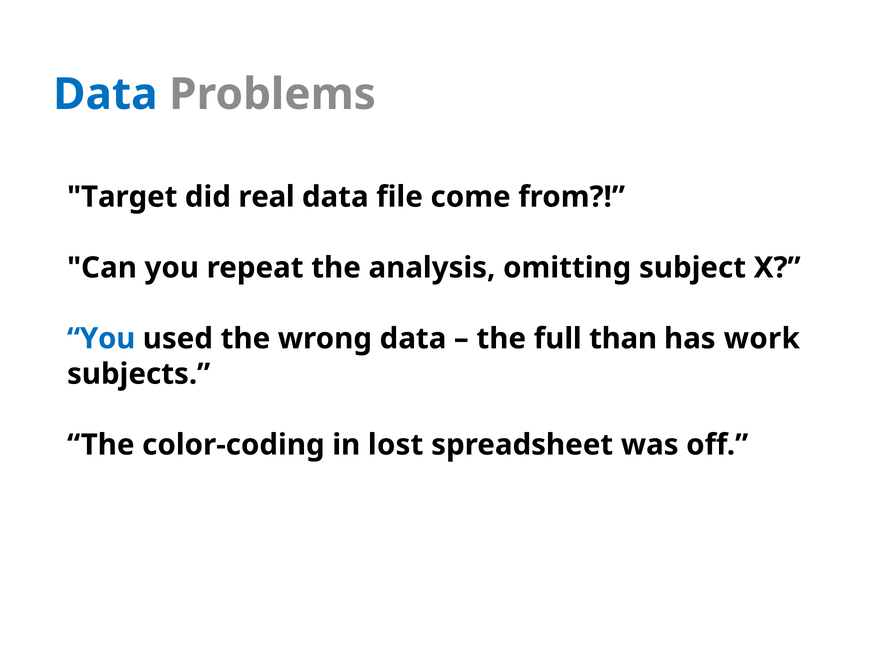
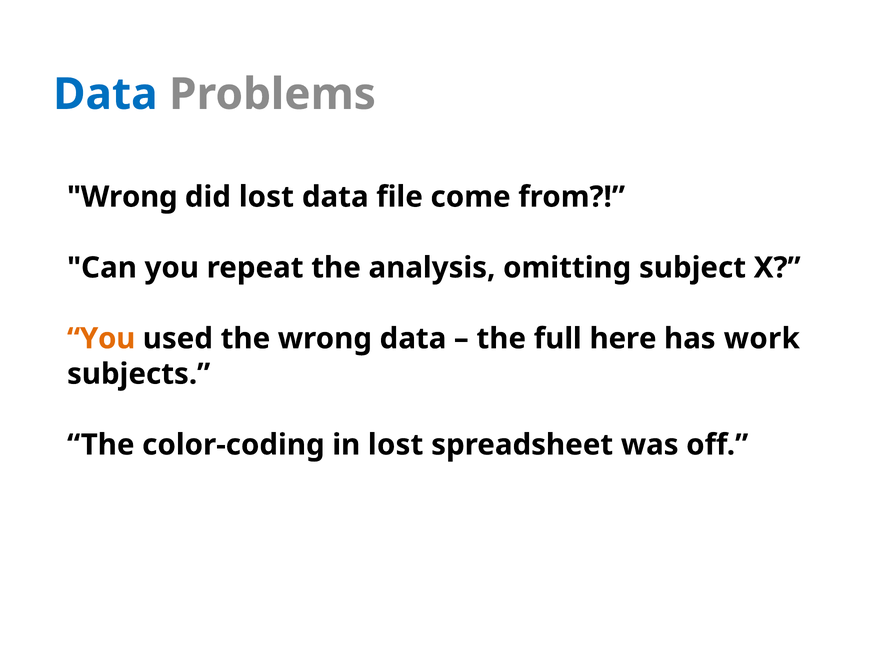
Target: Target -> Wrong (122, 197)
did real: real -> lost (266, 197)
You colour: blue -> orange (101, 338)
than: than -> here (623, 338)
